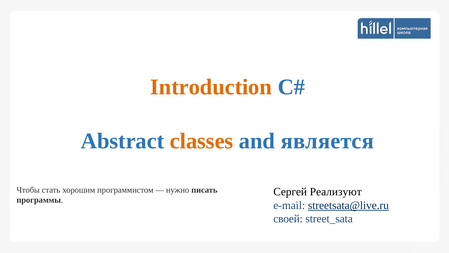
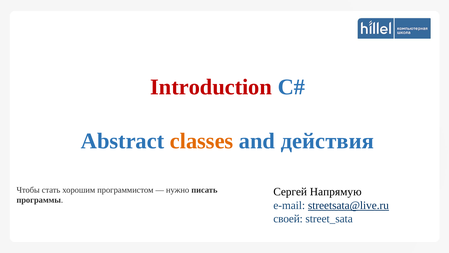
Introduction colour: orange -> red (211, 87)
является: является -> действия (327, 141)
Реализуют: Реализуют -> Напрямую (336, 192)
